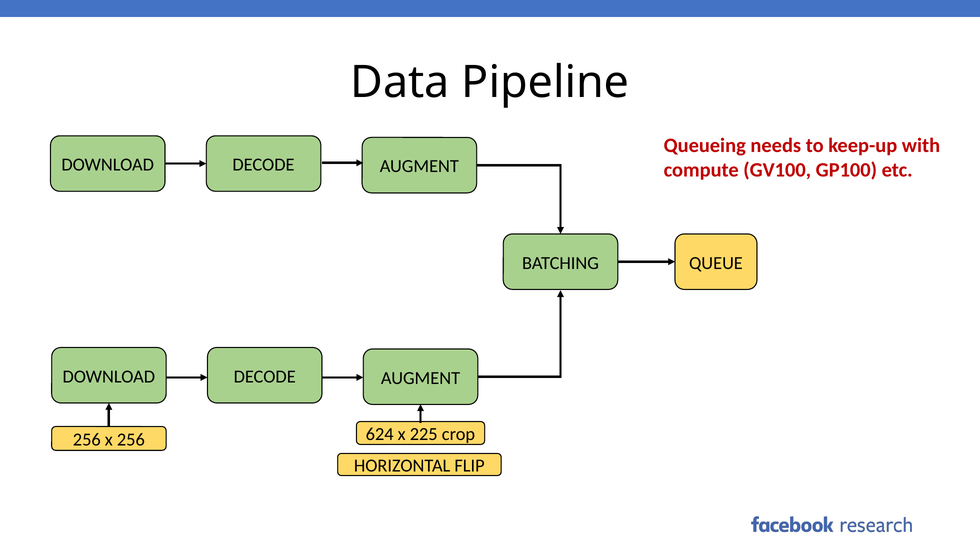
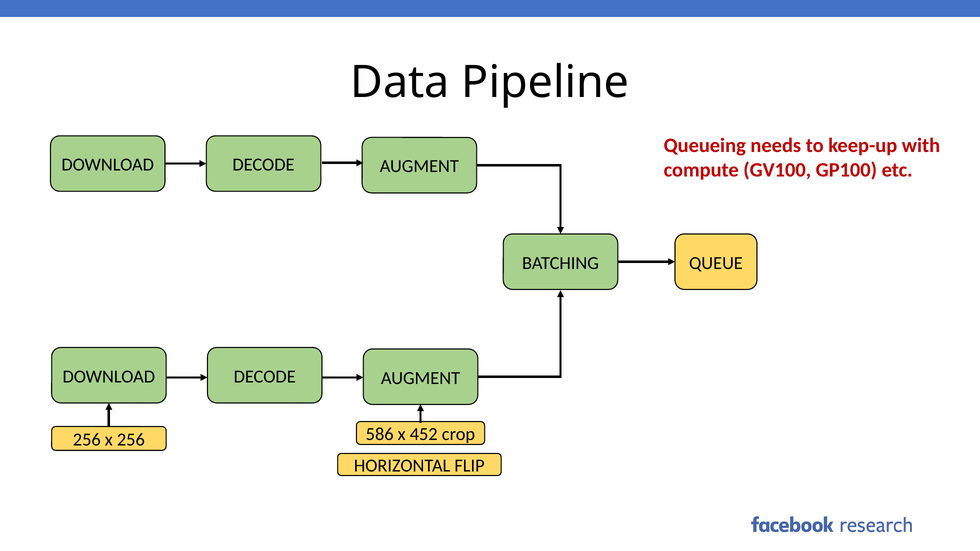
624: 624 -> 586 (380, 434)
225: 225 -> 452 (424, 434)
